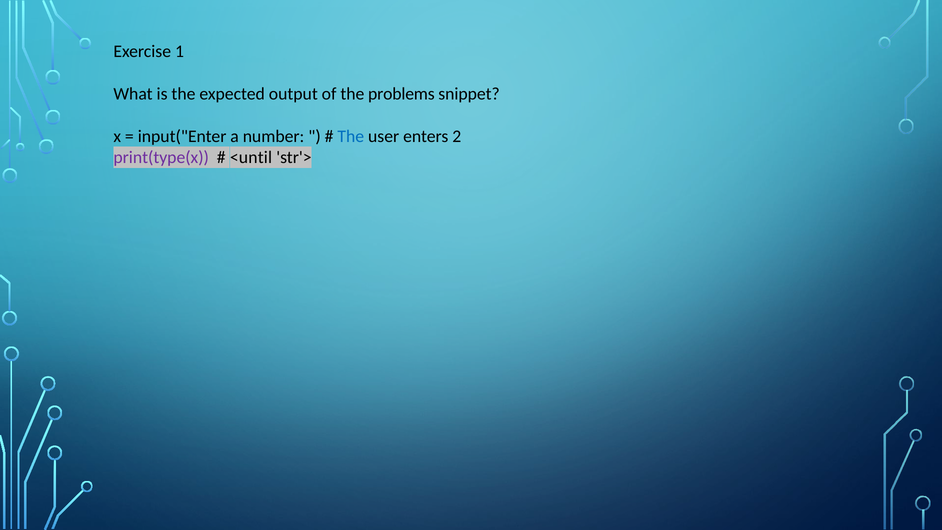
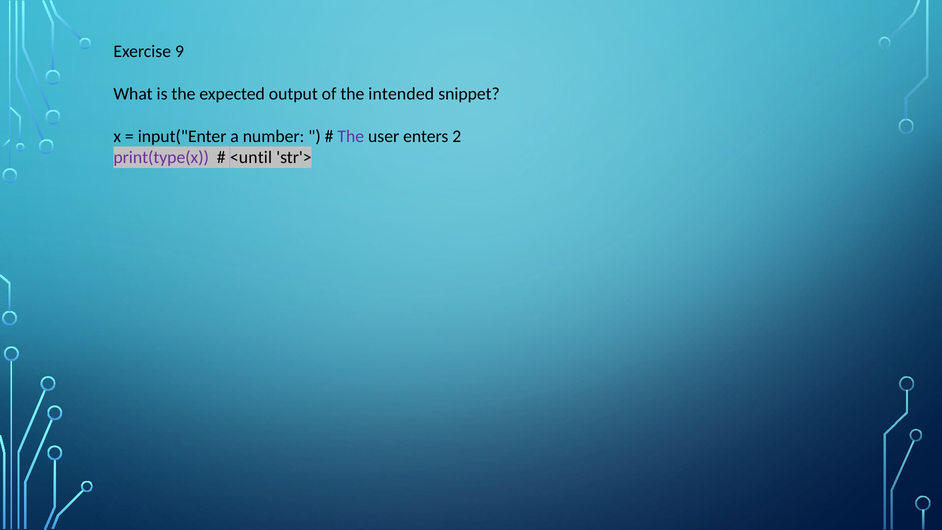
1: 1 -> 9 (180, 52)
problems: problems -> intended (401, 94)
The colour: blue -> purple (351, 136)
